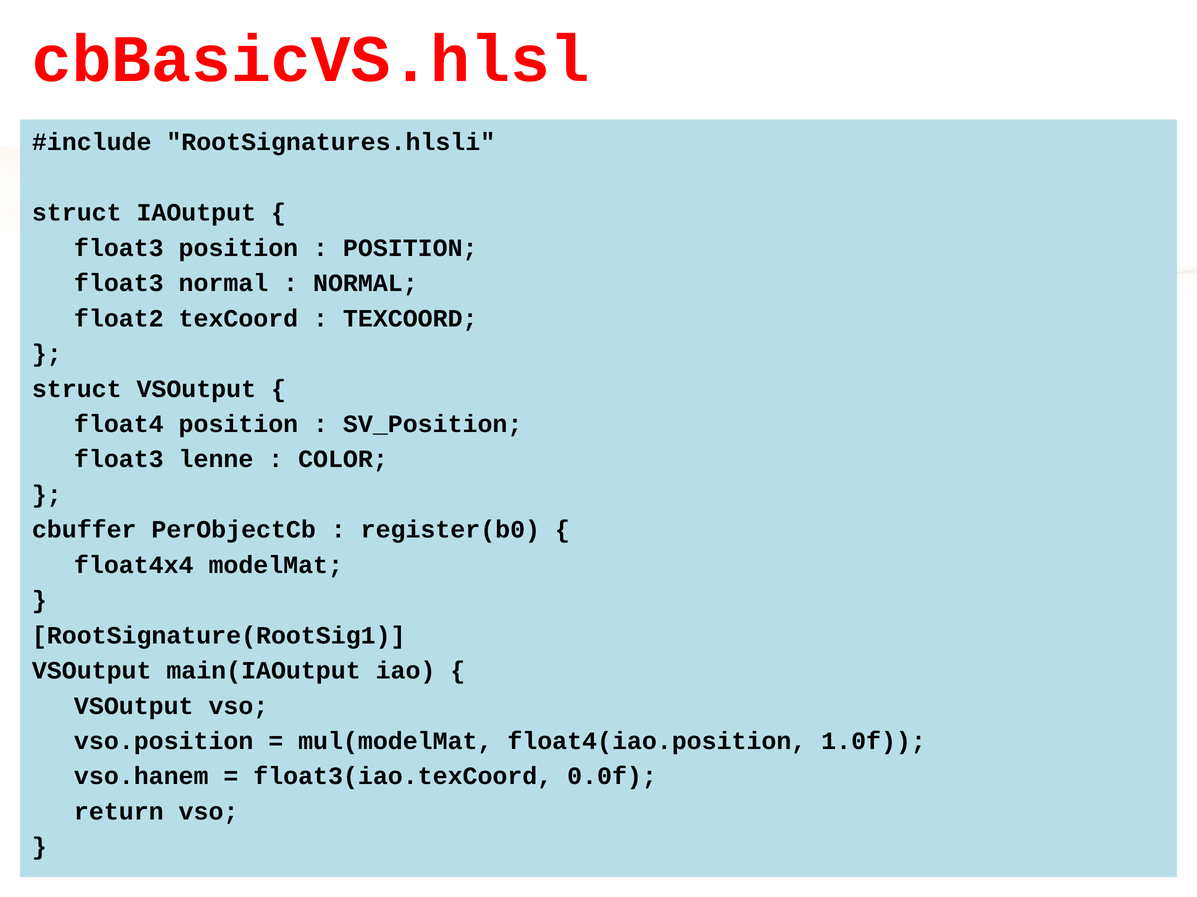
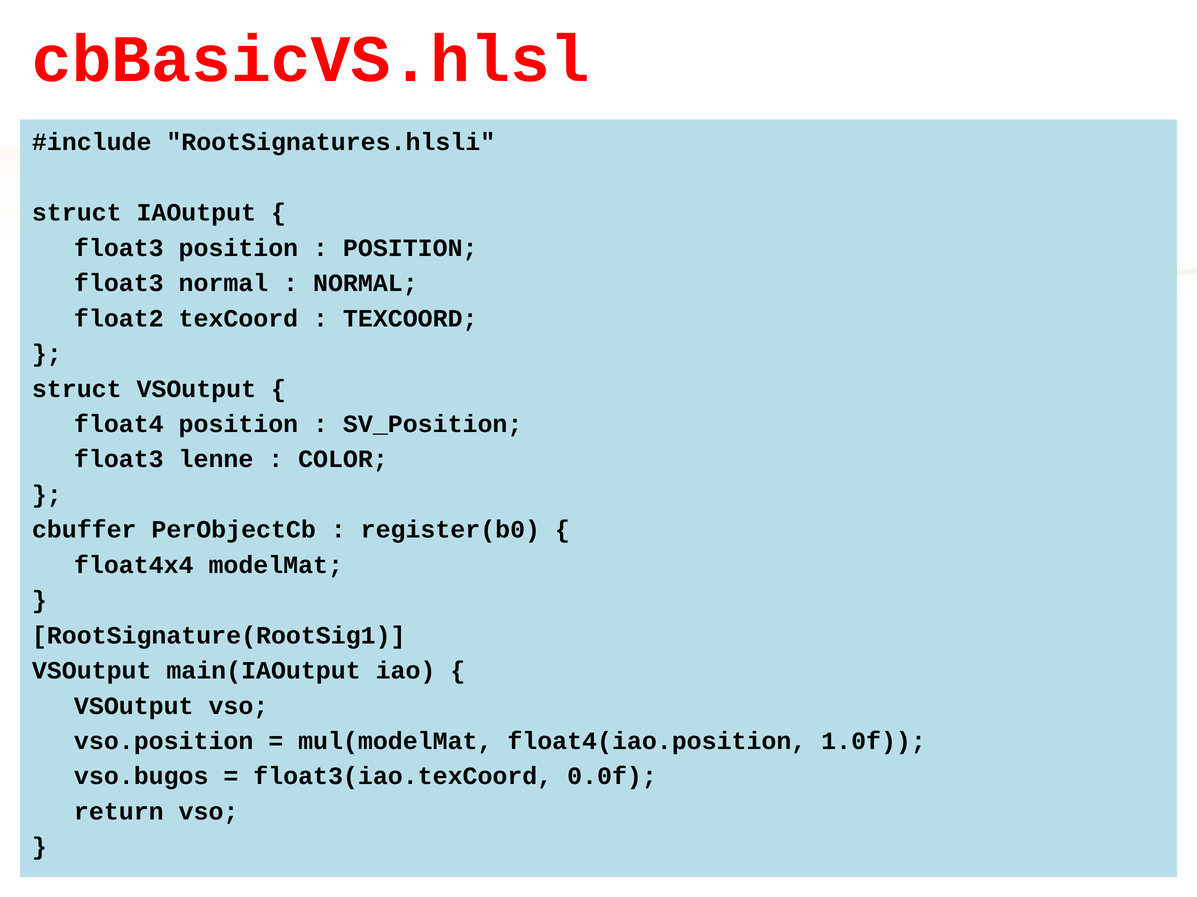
vso.hanem: vso.hanem -> vso.bugos (141, 777)
